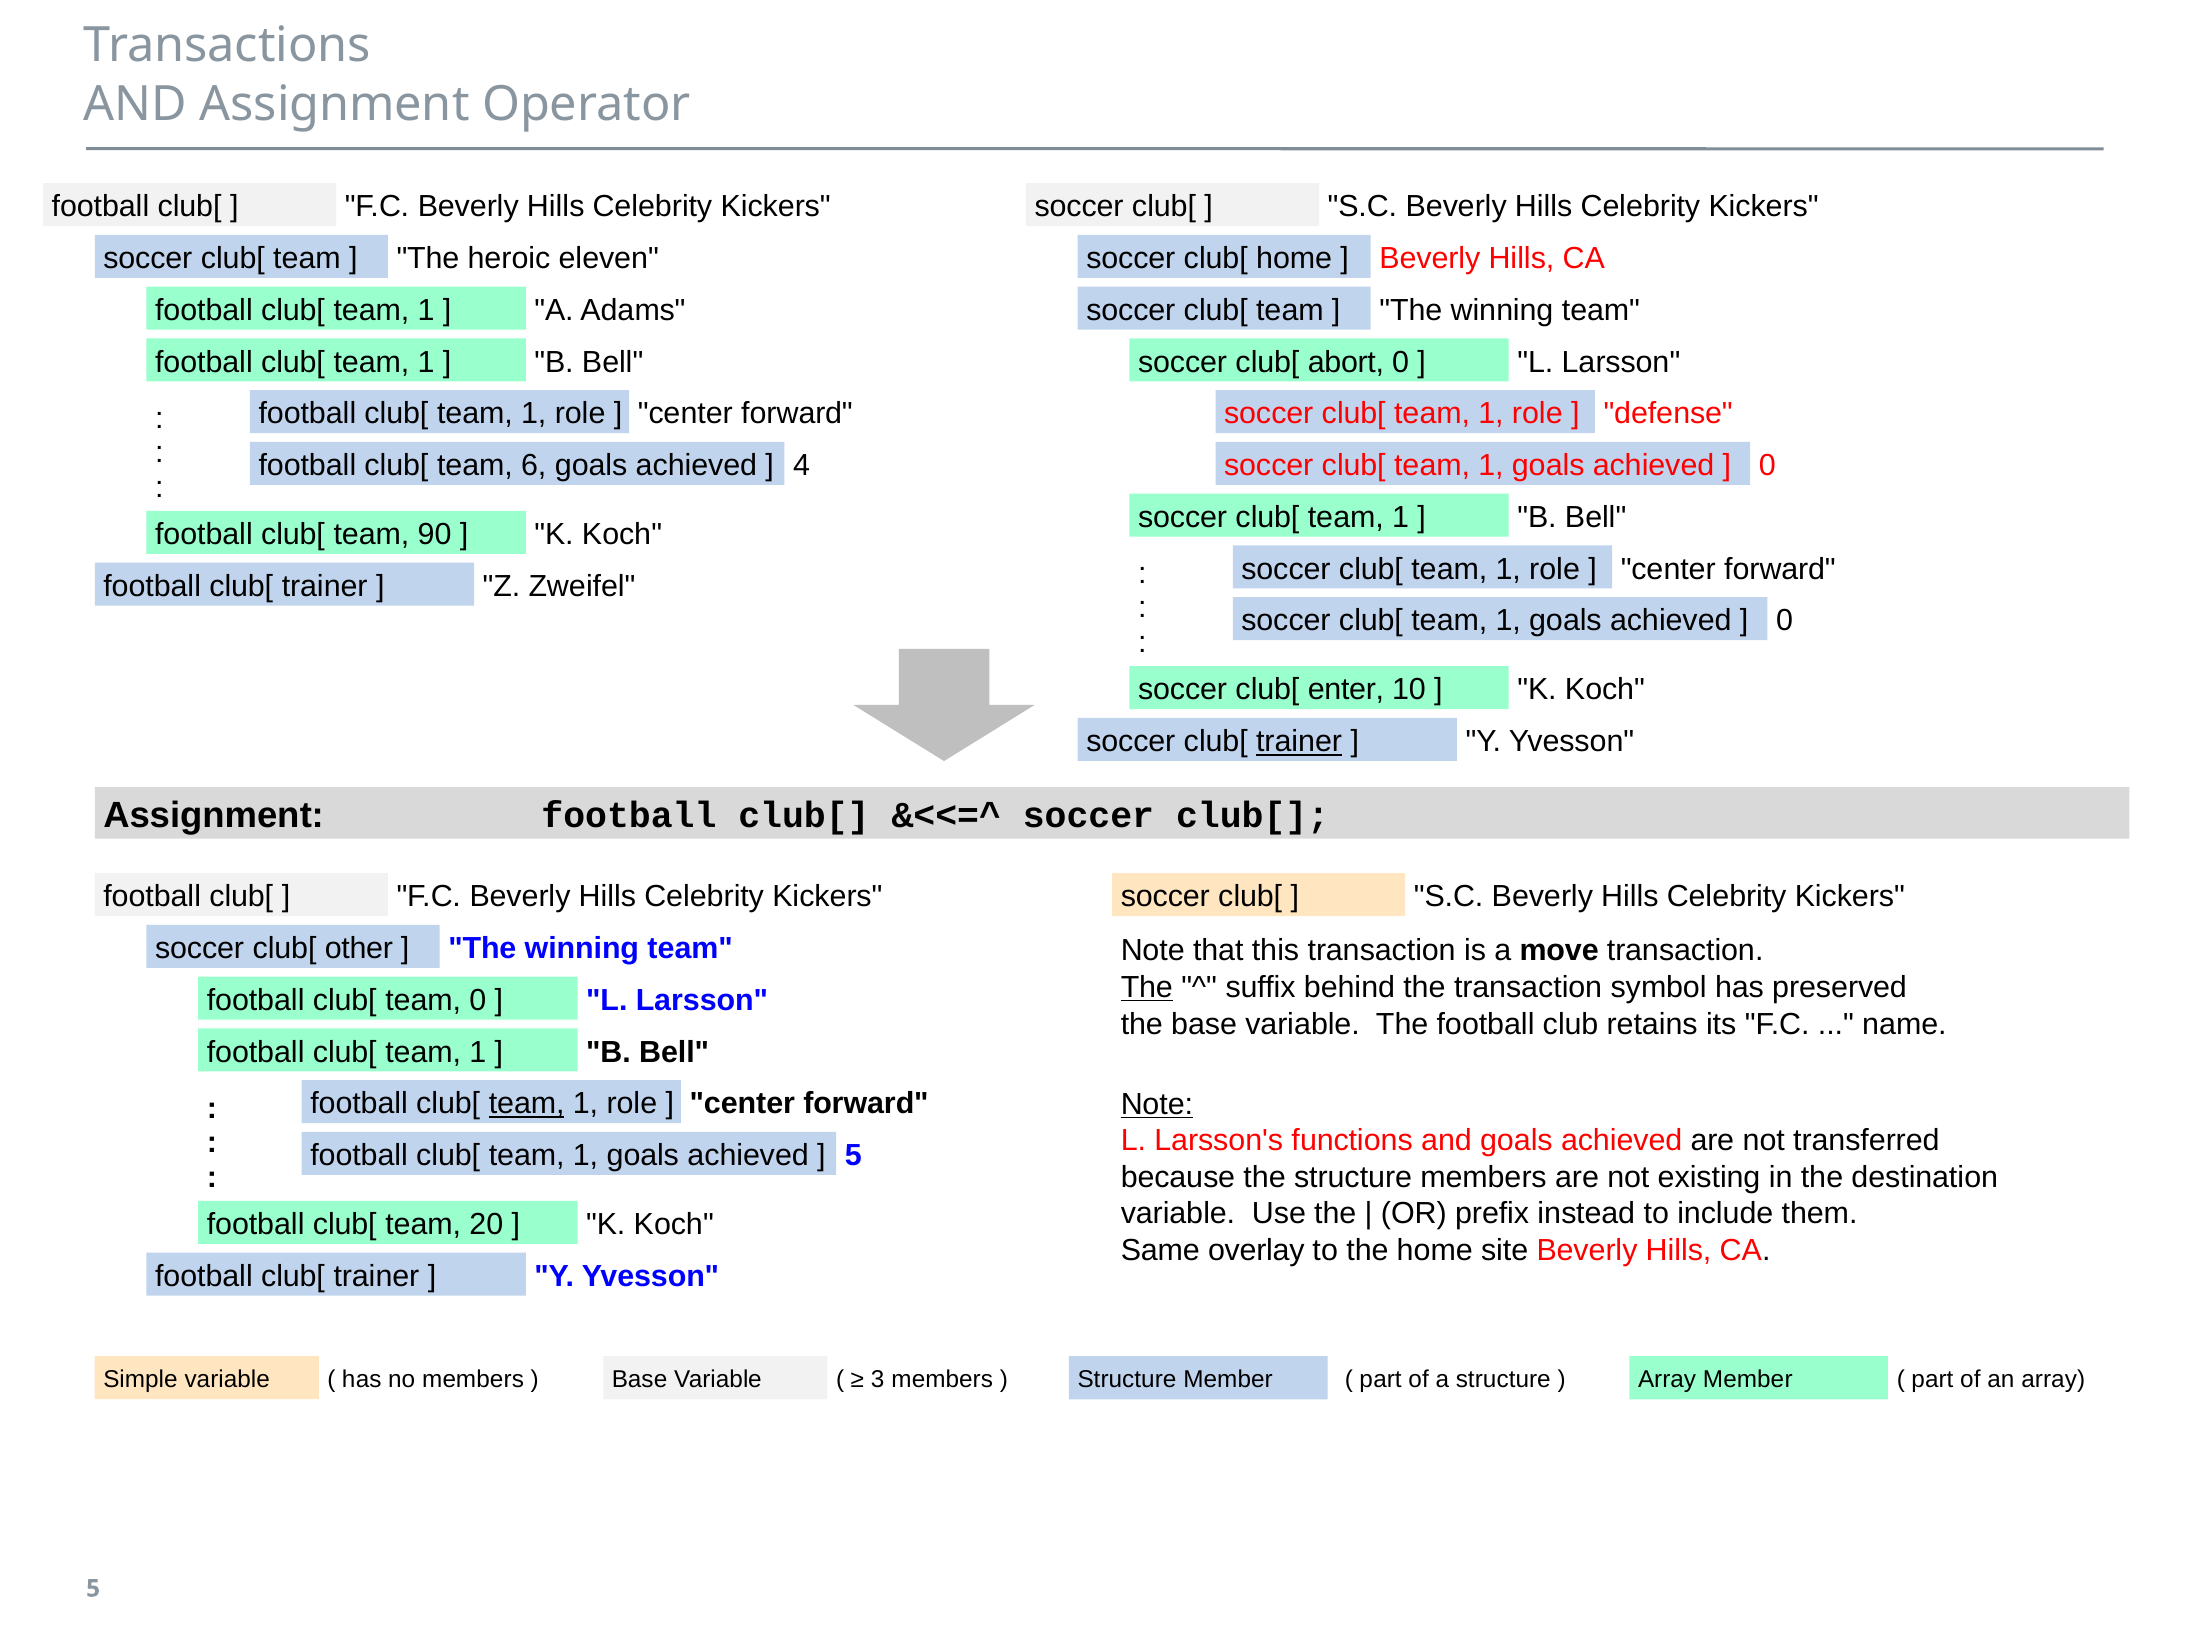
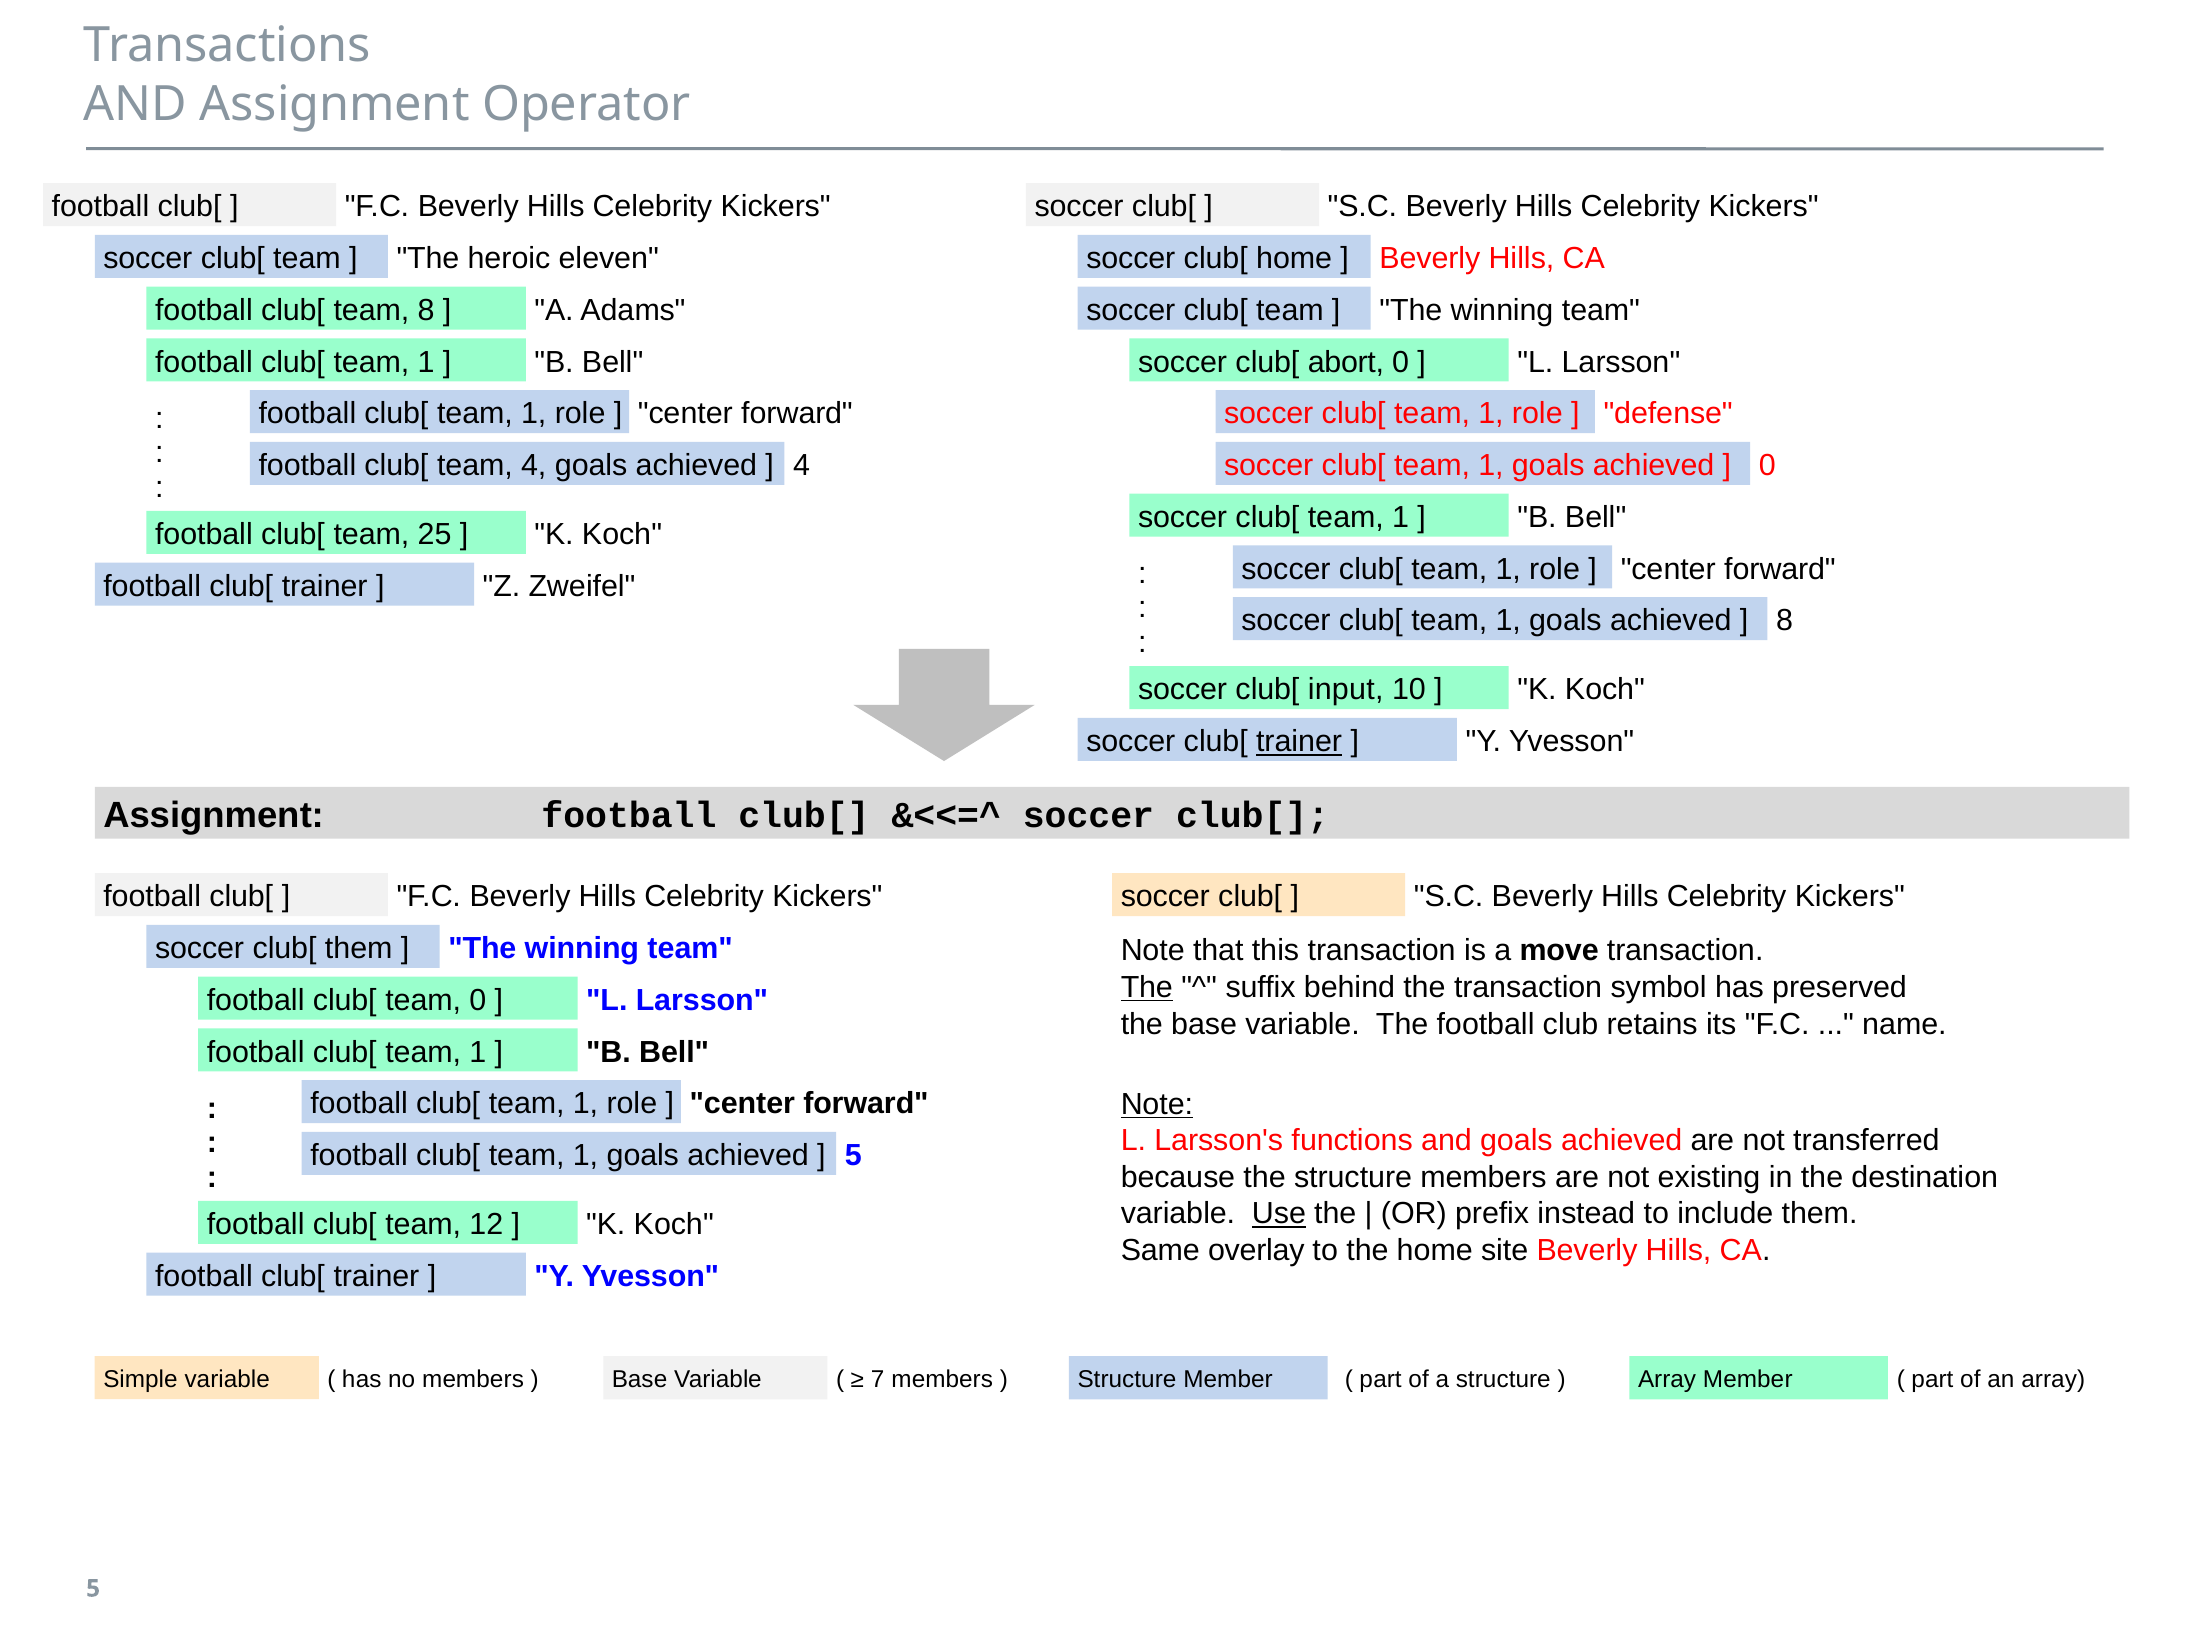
1: 1 -> 8 (426, 310)
team 6: 6 -> 4 (534, 465)
90: 90 -> 25 (435, 534)
0: 0 -> 8 (1785, 621)
enter: enter -> input (1346, 690)
club[ other: other -> them (359, 948)
team underline: present -> none (527, 1103)
Use underline: none -> present (1279, 1213)
20: 20 -> 12 (486, 1224)
3: 3 -> 7 (878, 1379)
